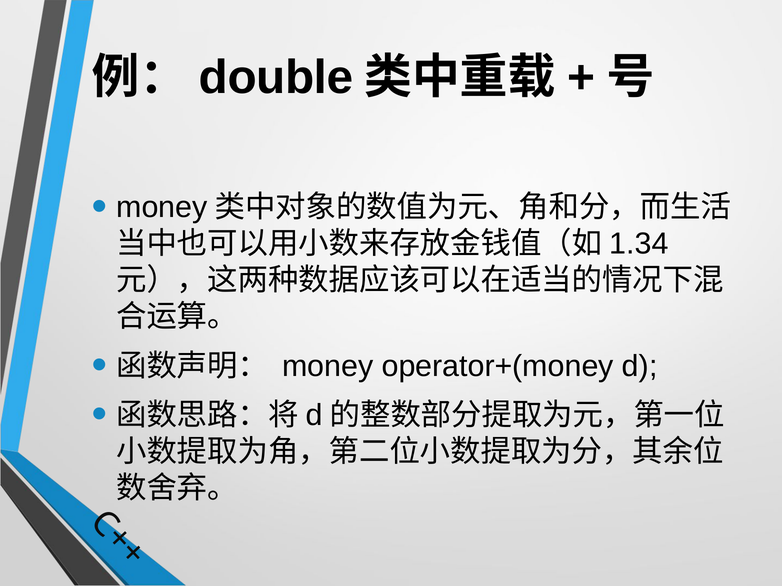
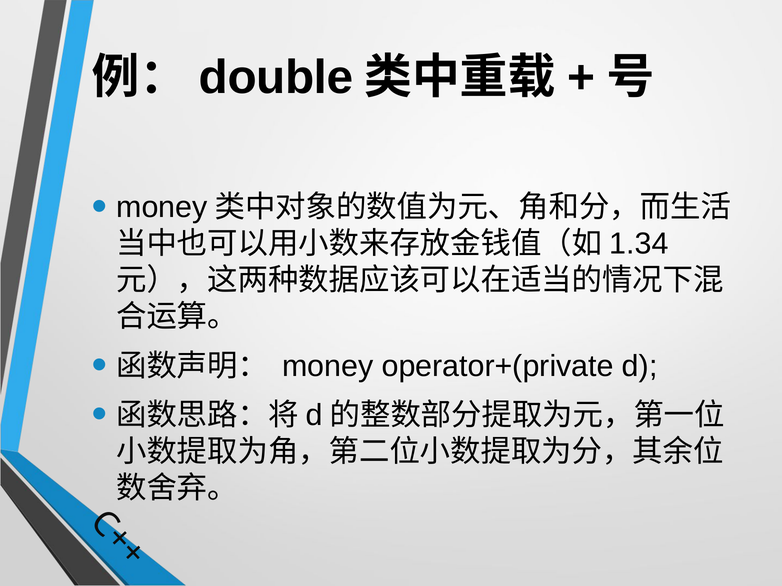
operator+(money: operator+(money -> operator+(private (498, 366)
